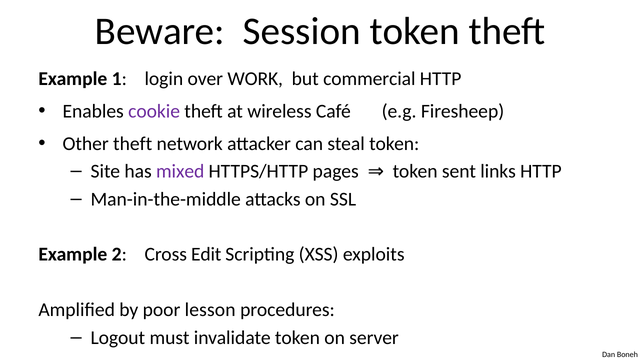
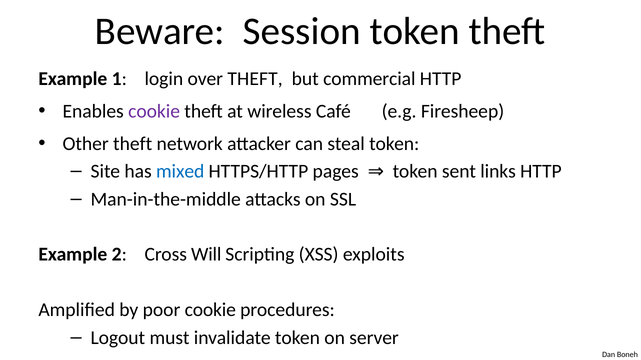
over WORK: WORK -> THEFT (255, 79)
mixed colour: purple -> blue (180, 172)
Edit: Edit -> Will (206, 255)
poor lesson: lesson -> cookie (210, 310)
